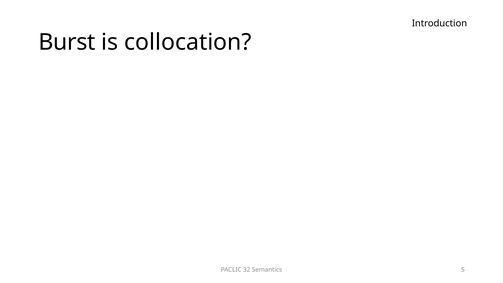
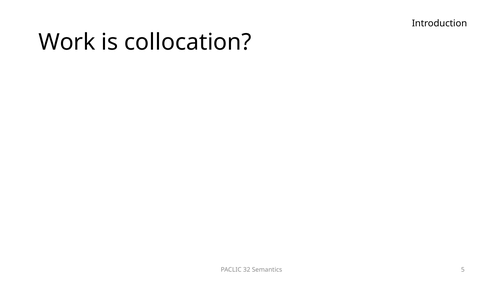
Burst: Burst -> Work (67, 42)
